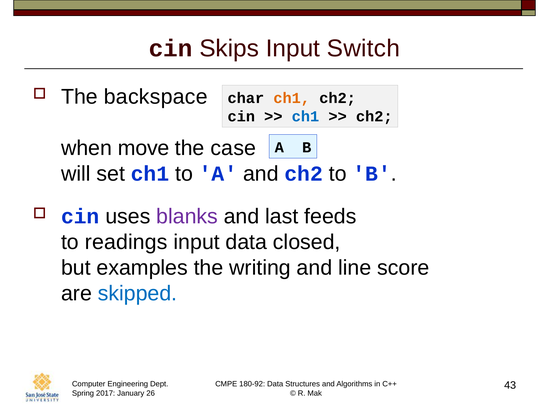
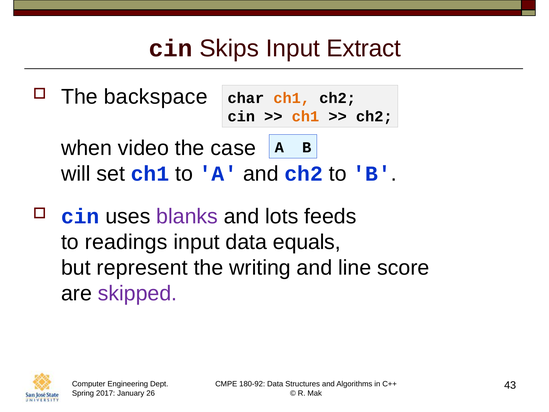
Switch: Switch -> Extract (364, 48)
ch1 colour: blue -> orange (305, 116)
move: move -> video (143, 148)
last: last -> lots (282, 216)
closed: closed -> equals (307, 242)
examples: examples -> represent (142, 268)
skipped colour: blue -> purple (137, 293)
